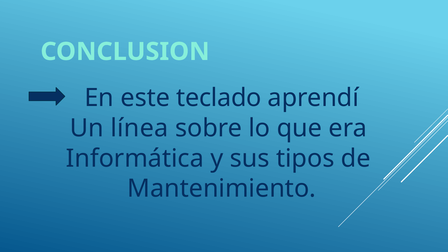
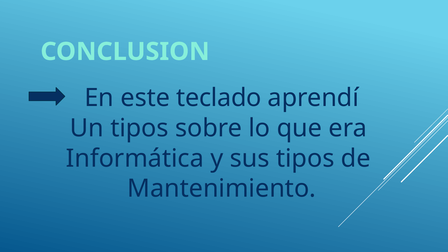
Un línea: línea -> tipos (139, 128)
